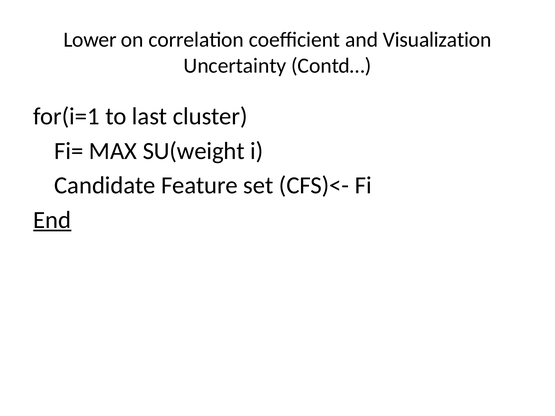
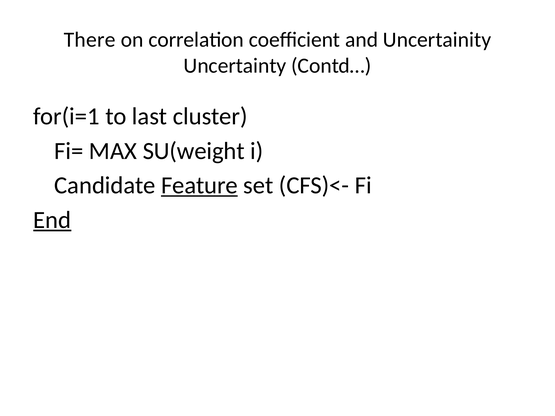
Lower: Lower -> There (90, 40)
Visualization: Visualization -> Uncertainity (437, 40)
Feature underline: none -> present (199, 186)
